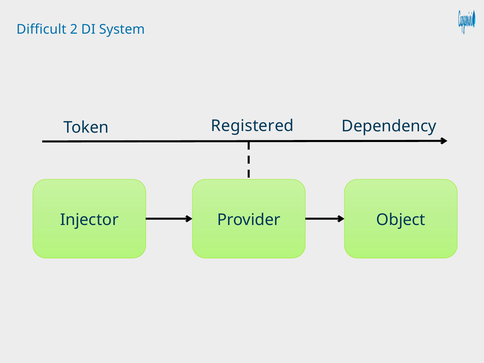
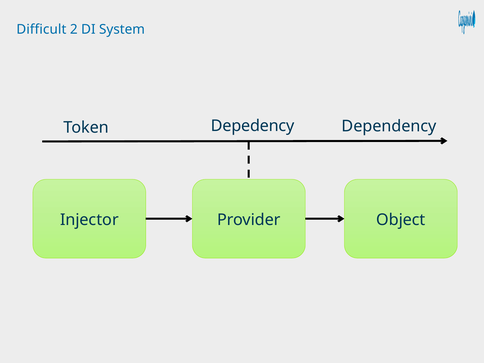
Registered: Registered -> Depedency (253, 126)
